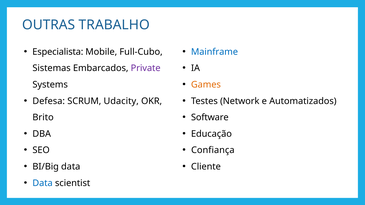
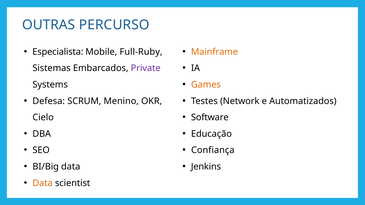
TRABALHO: TRABALHO -> PERCURSO (114, 25)
Full-Cubo: Full-Cubo -> Full-Ruby (141, 52)
Mainframe colour: blue -> orange (215, 52)
Udacity: Udacity -> Menino (121, 101)
Brito: Brito -> Cielo (43, 118)
Cliente: Cliente -> Jenkins (206, 167)
Data colour: blue -> orange (43, 183)
